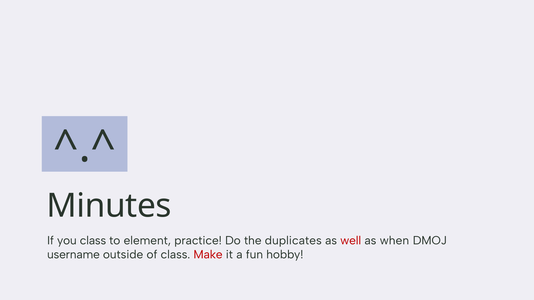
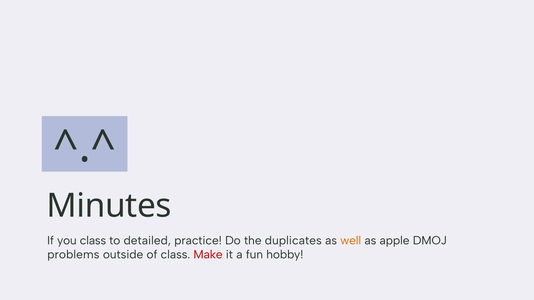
element: element -> detailed (147, 241)
well colour: red -> orange (351, 241)
when: when -> apple (395, 241)
username: username -> problems (73, 255)
